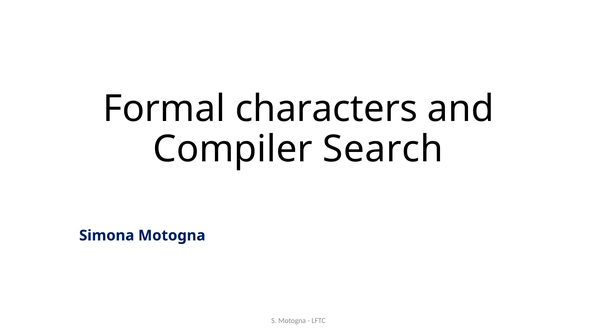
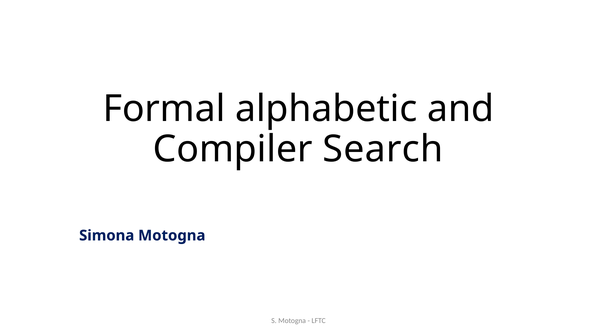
characters: characters -> alphabetic (326, 109)
